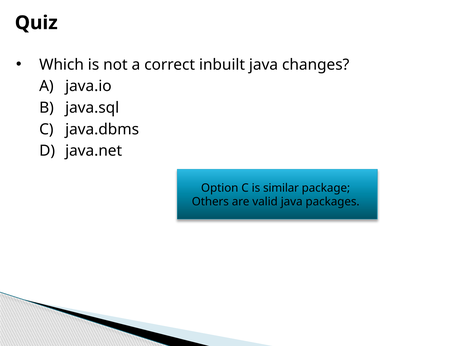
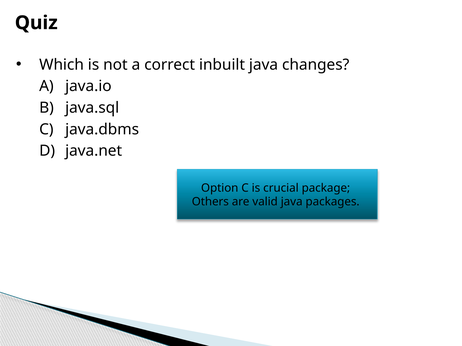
similar: similar -> crucial (281, 188)
